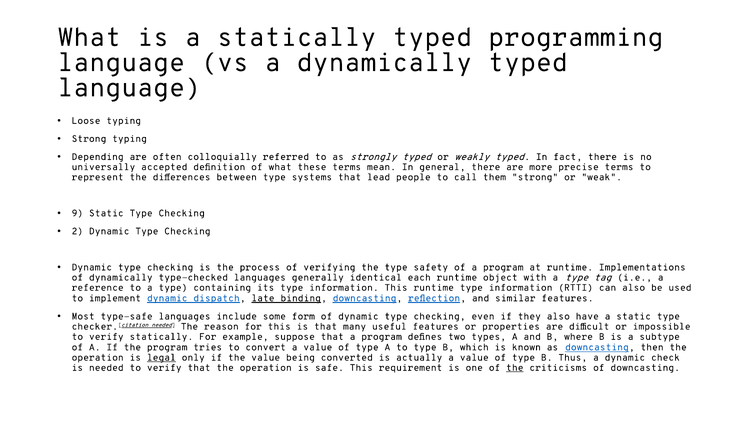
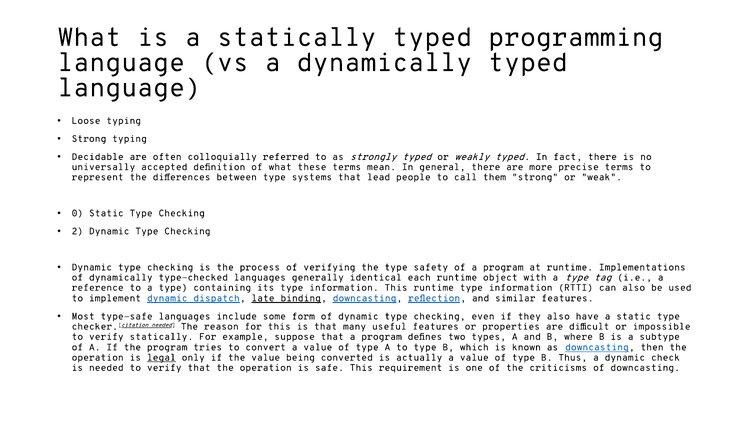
Depending: Depending -> Decidable (98, 157)
9: 9 -> 0 (77, 213)
the underline: present -> none (515, 368)
